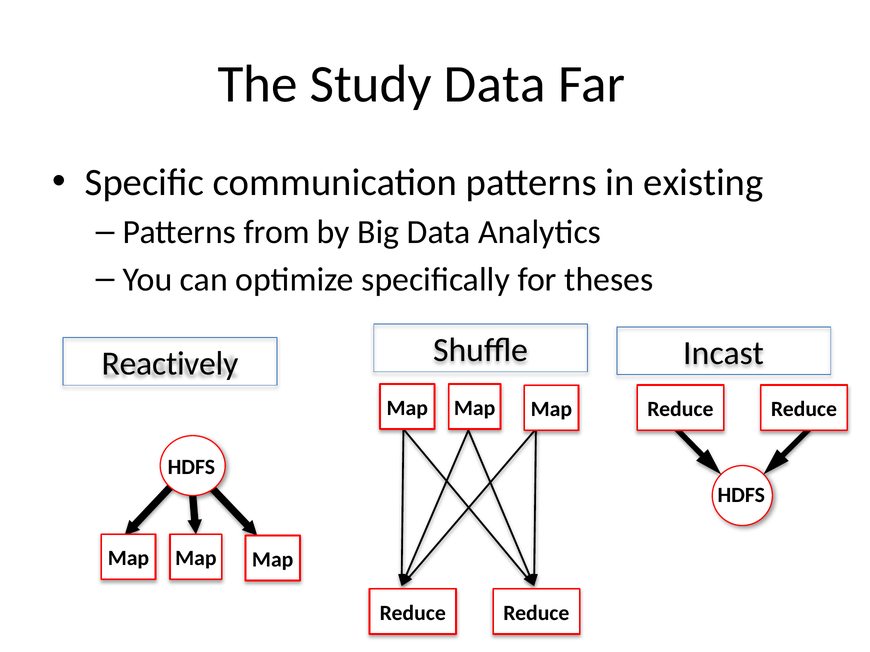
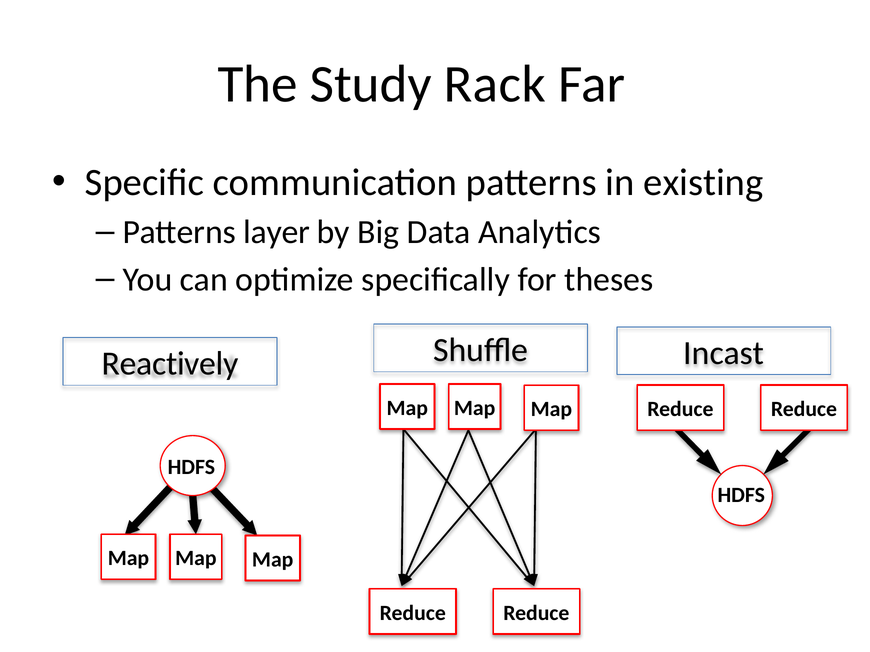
Study Data: Data -> Rack (495, 84)
from: from -> layer (277, 232)
